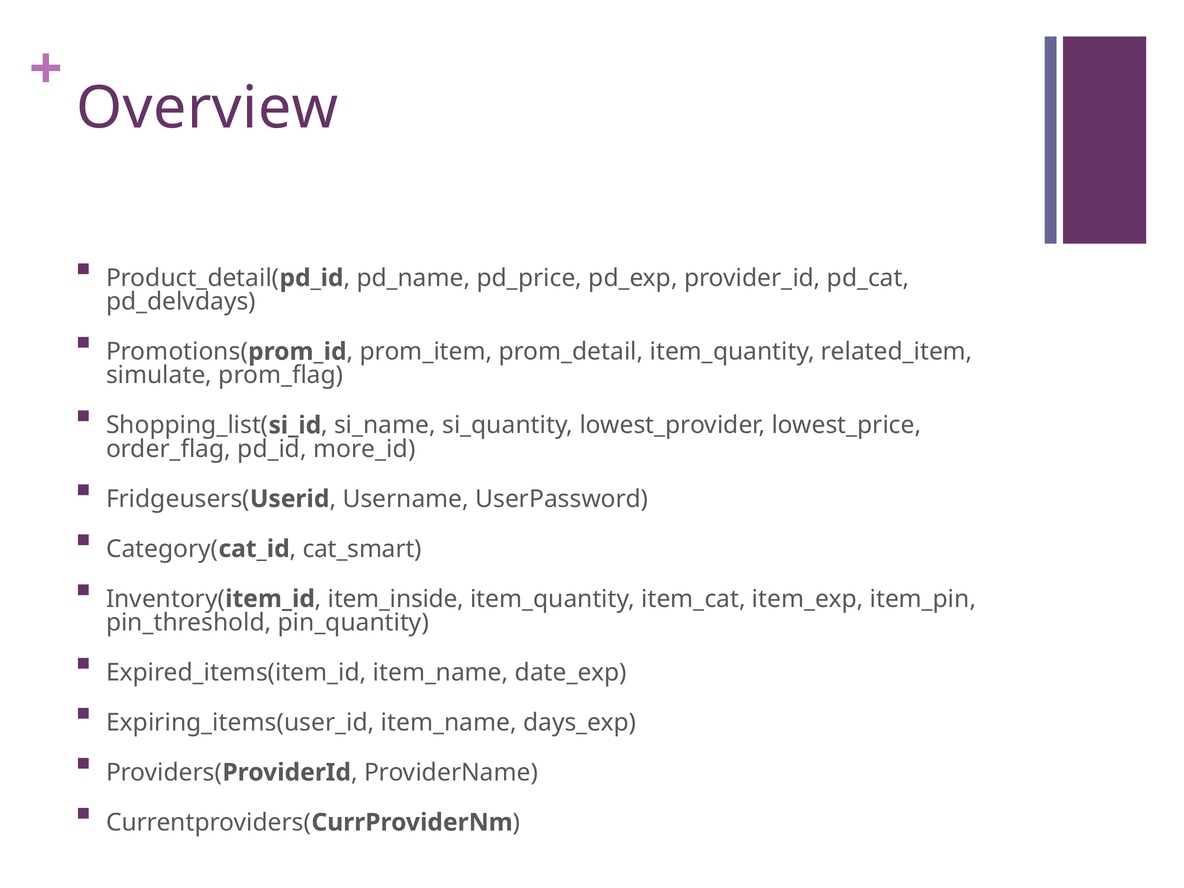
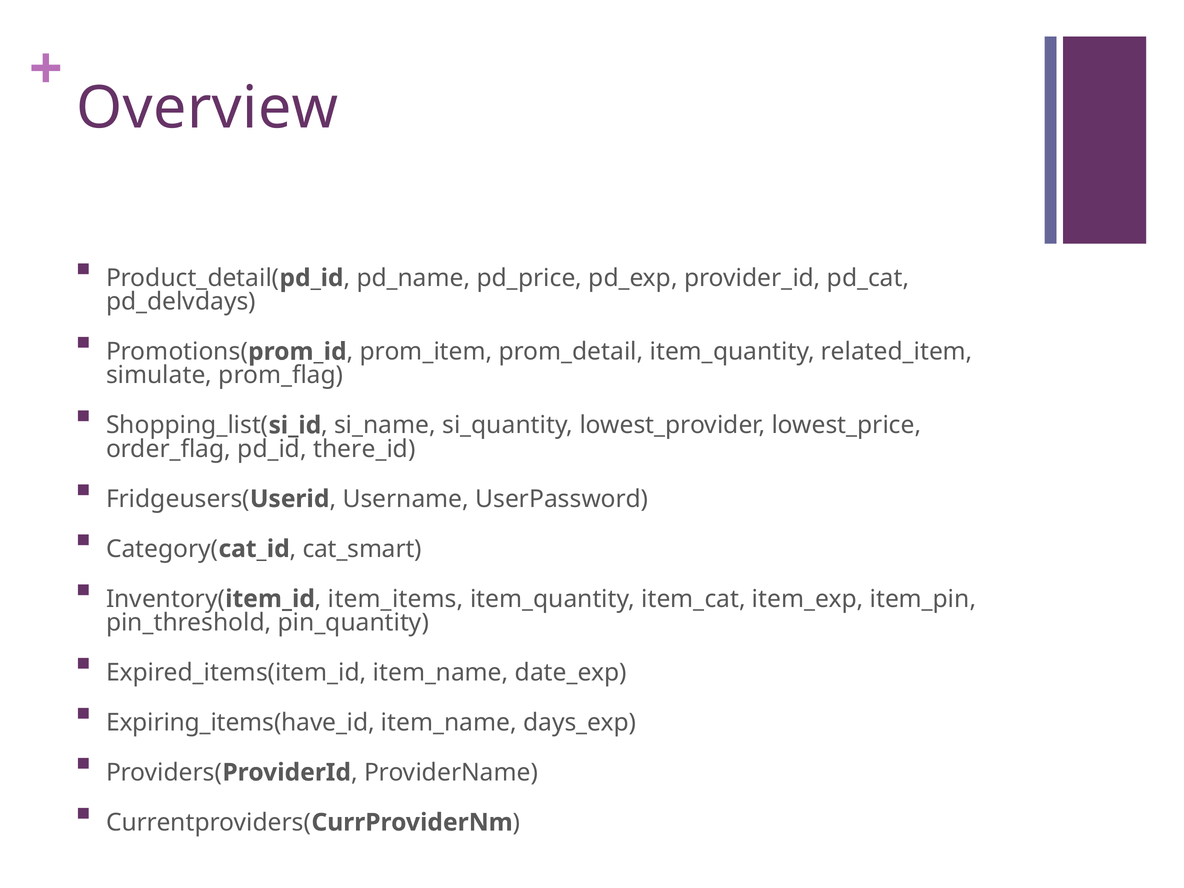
more_id: more_id -> there_id (364, 449)
item_inside: item_inside -> item_items (396, 599)
Expiring_items(user_id: Expiring_items(user_id -> Expiring_items(have_id (240, 722)
